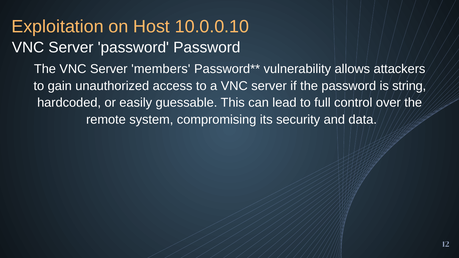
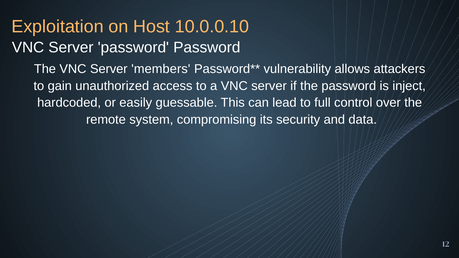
string: string -> inject (409, 86)
